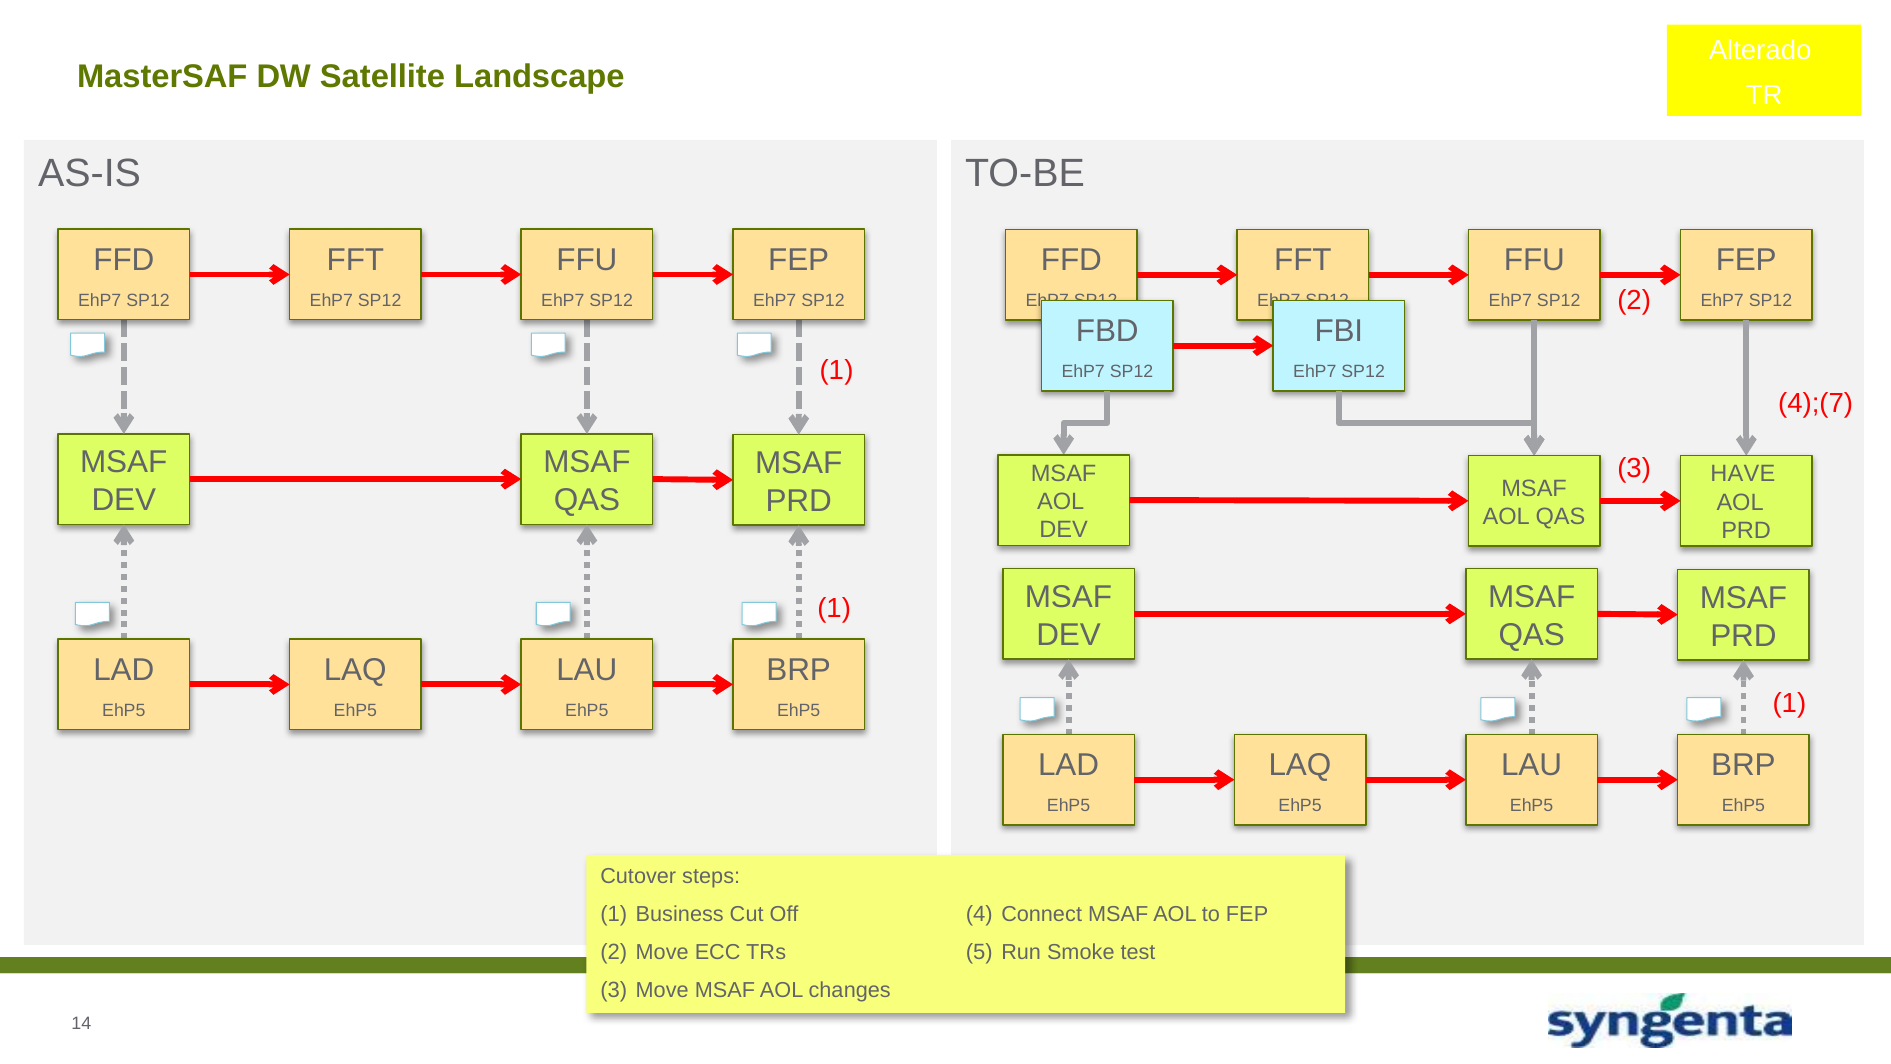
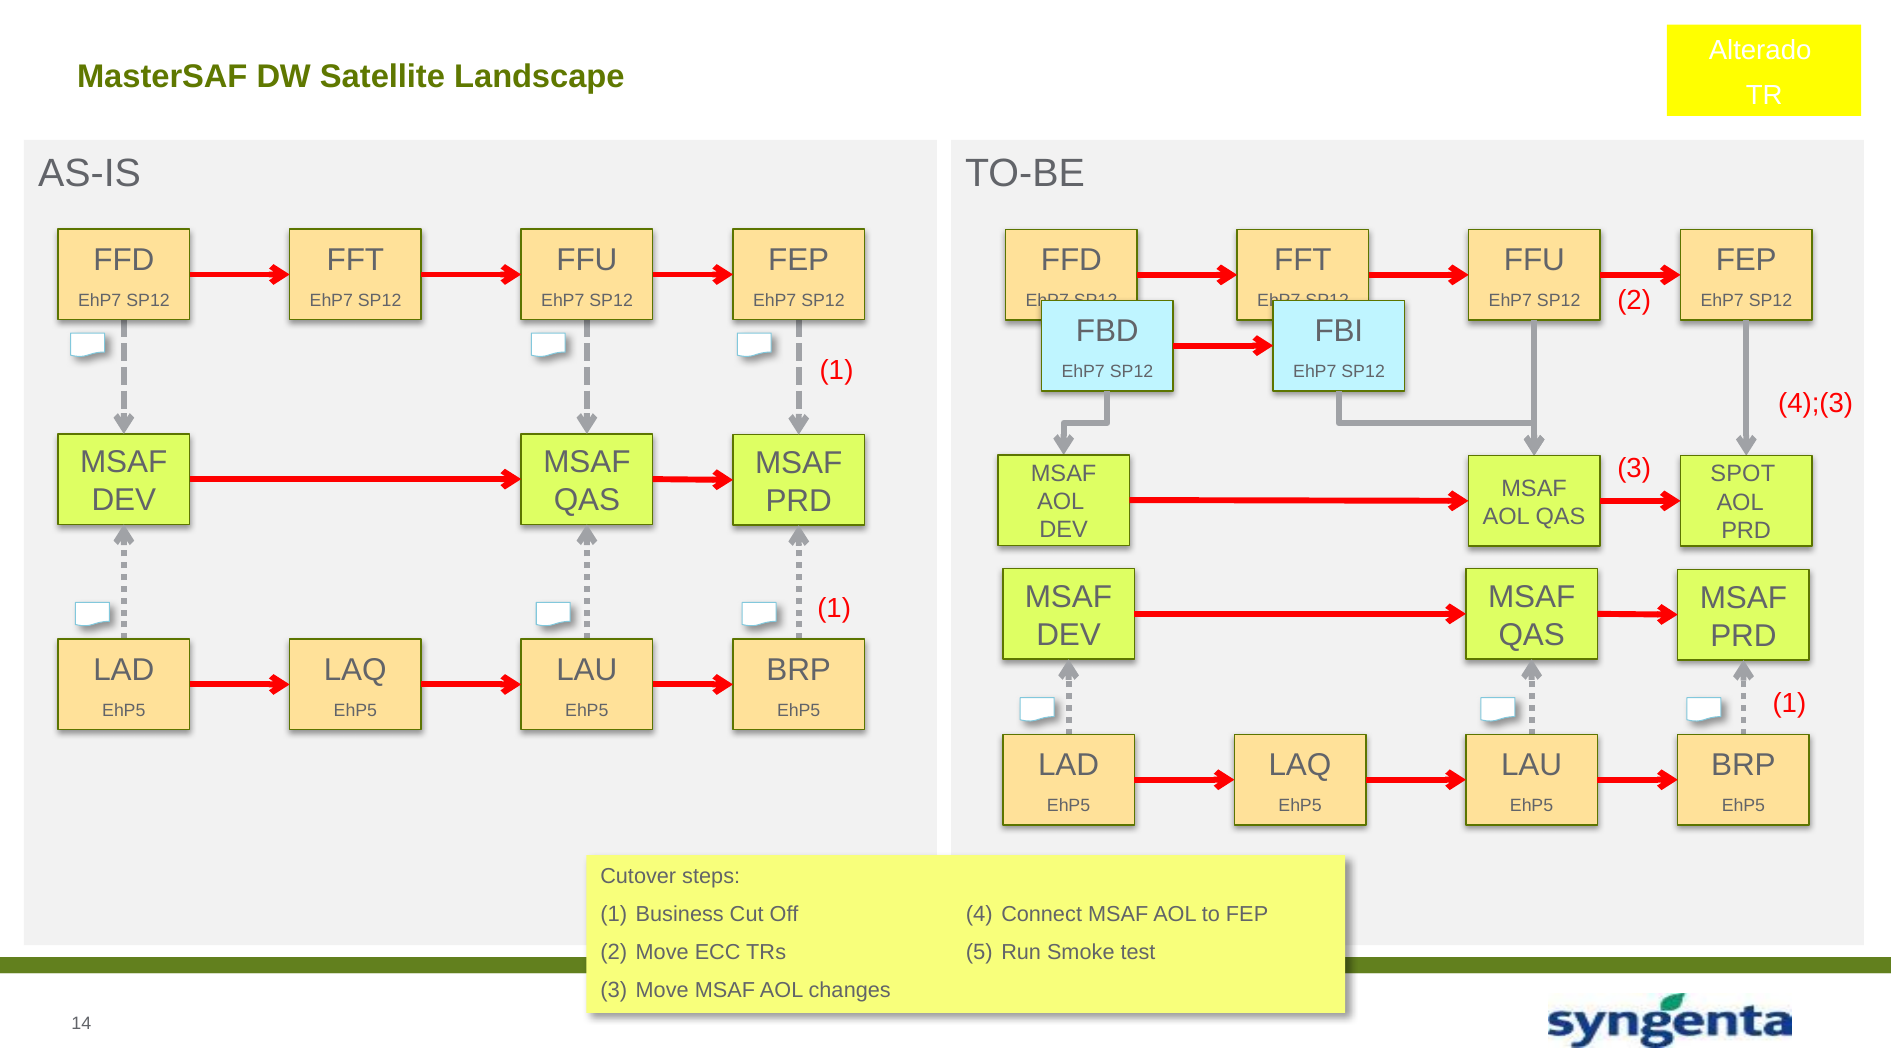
4);(7: 4);(7 -> 4);(3 (1816, 403)
HAVE: HAVE -> SPOT (1743, 474)
